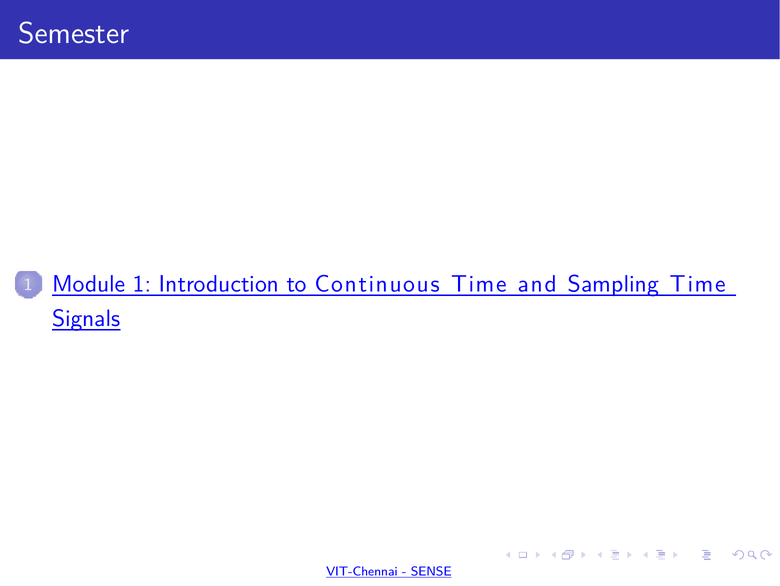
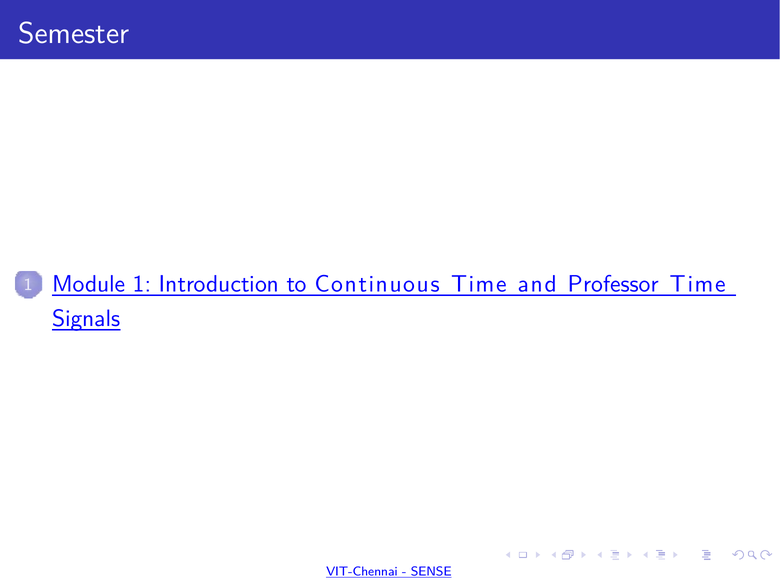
Sampling: Sampling -> Professor (613, 284)
